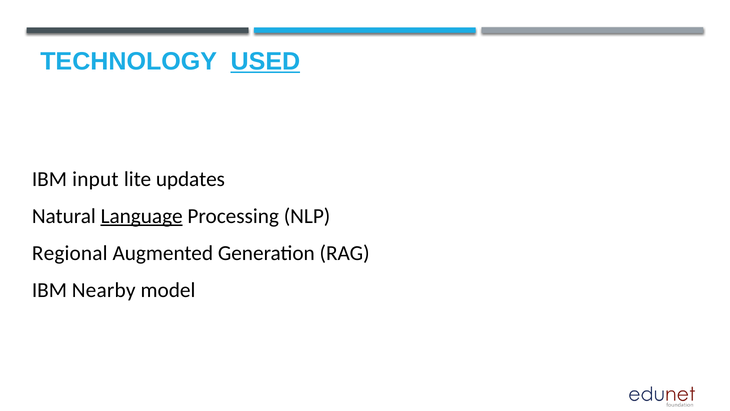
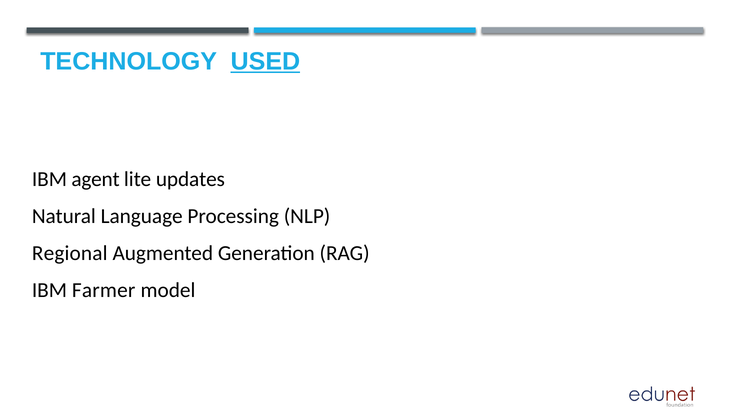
input: input -> agent (96, 179)
Language underline: present -> none (142, 216)
Nearby: Nearby -> Farmer (104, 290)
